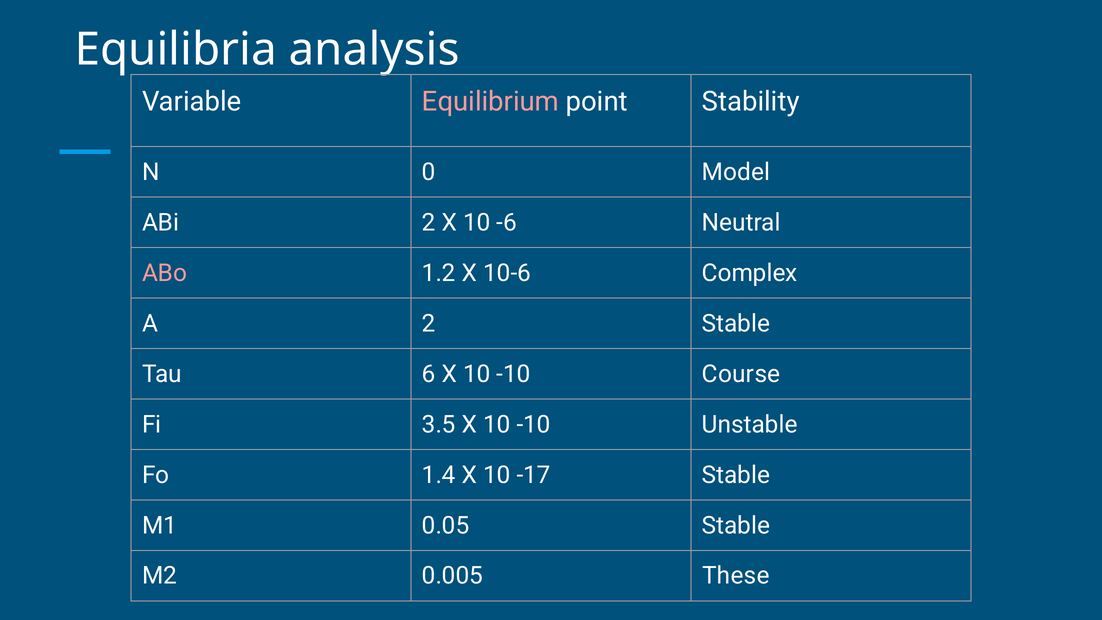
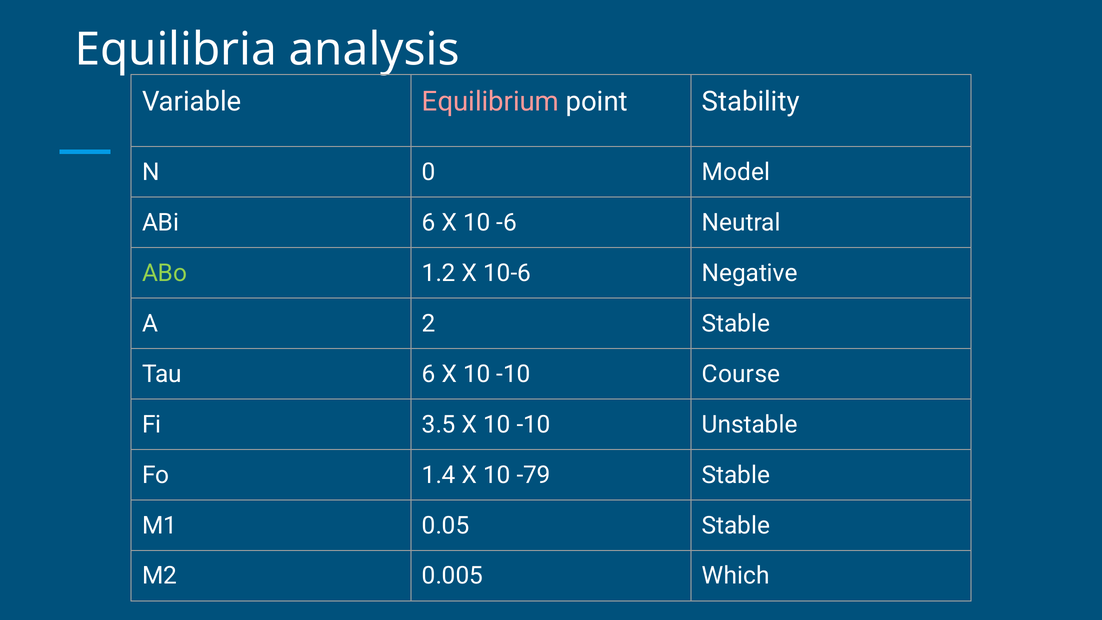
ABi 2: 2 -> 6 (429, 223)
ABo colour: pink -> light green (165, 273)
Complex: Complex -> Negative (750, 273)
-17: -17 -> -79 (534, 475)
These: These -> Which (736, 576)
